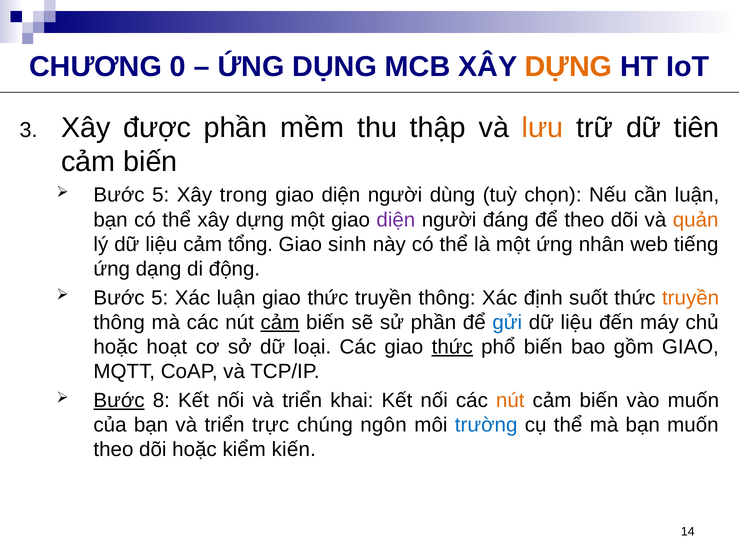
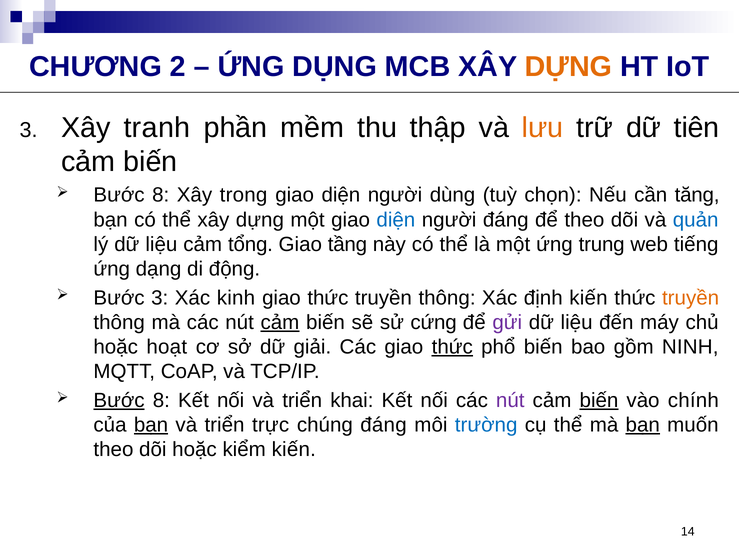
0: 0 -> 2 (178, 67)
được: được -> tranh (157, 128)
5: 5 -> 8 (161, 195)
cần luận: luận -> tăng (697, 195)
diện colour: purple -> blue (396, 220)
quản colour: orange -> blue (696, 220)
sinh: sinh -> tầng (347, 244)
nhân: nhân -> trung (602, 244)
5: 5 -> 3 (160, 298)
Xác luận: luận -> kinh (236, 298)
định suốt: suốt -> kiến (588, 298)
sử phần: phần -> cứng (434, 323)
gửi colour: blue -> purple (507, 323)
loại: loại -> giải (312, 347)
gồm GIAO: GIAO -> NINH (690, 347)
nút colour: orange -> purple (510, 401)
biến underline: none -> present (599, 401)
vào muốn: muốn -> chính (693, 401)
bạn underline: none -> present (151, 425)
chúng ngôn: ngôn -> đáng (384, 425)
bạn underline: none -> present (643, 425)
